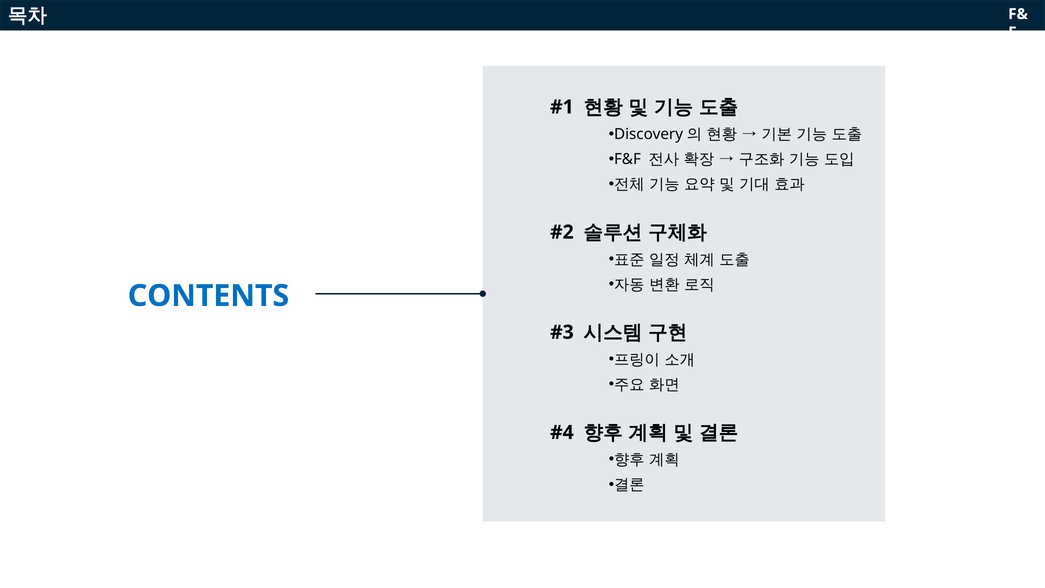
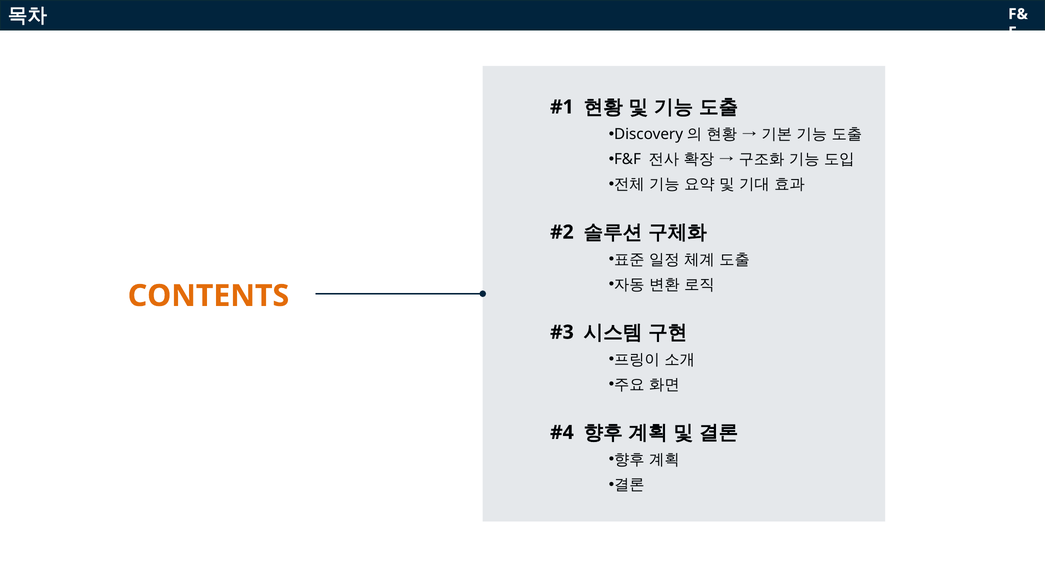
CONTENTS colour: blue -> orange (208, 296)
